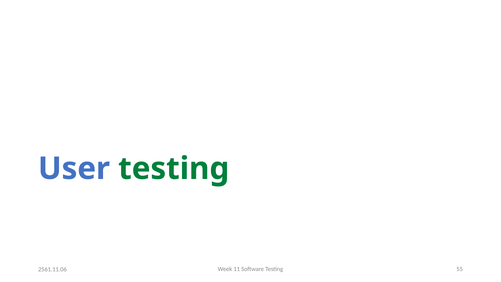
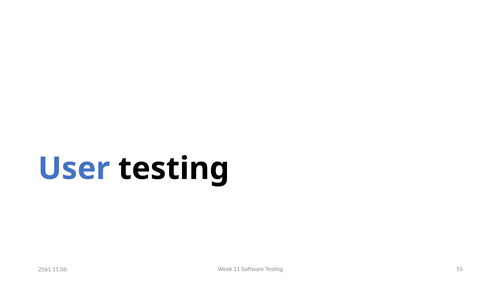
testing colour: green -> black (174, 168)
